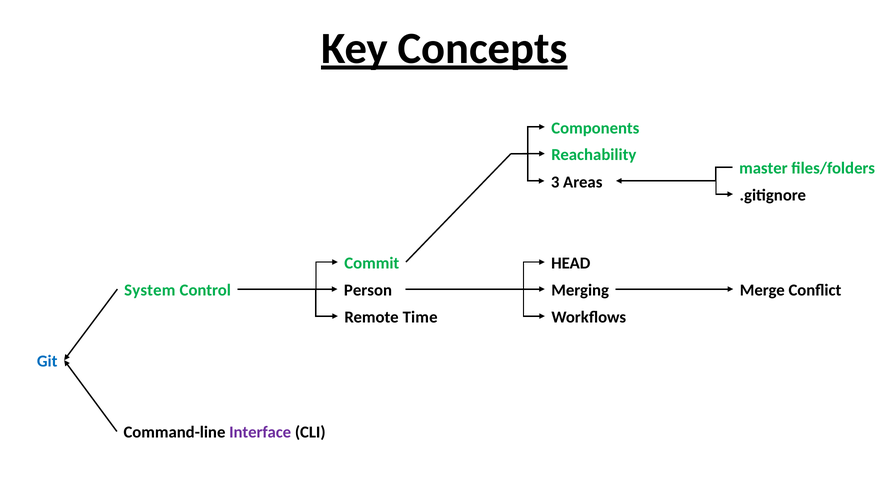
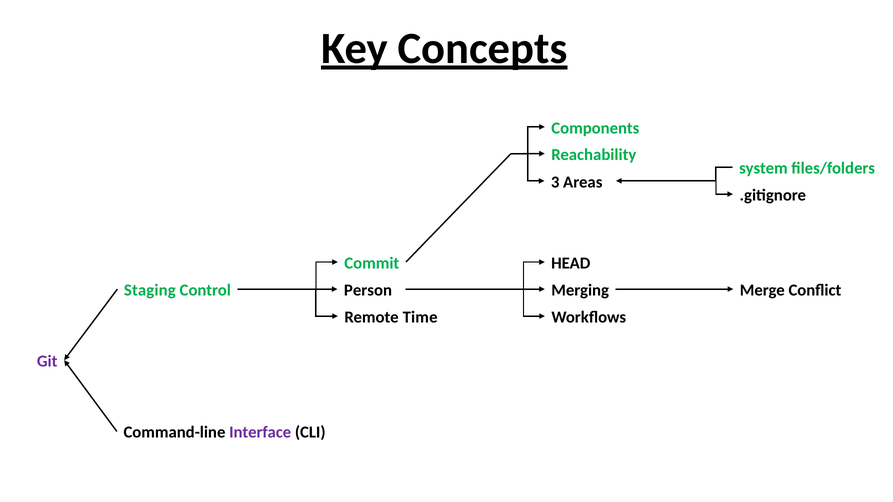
master: master -> system (763, 168)
System: System -> Staging (150, 290)
Git colour: blue -> purple (47, 362)
